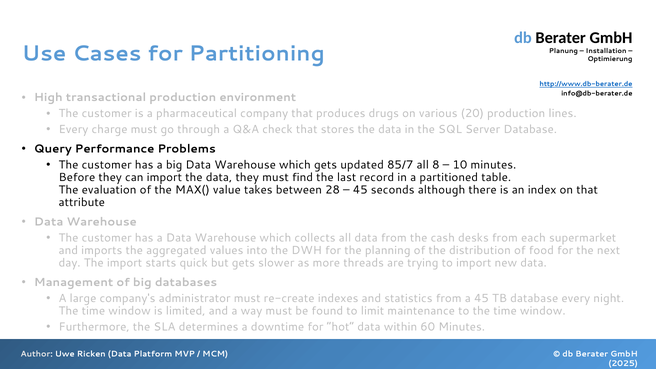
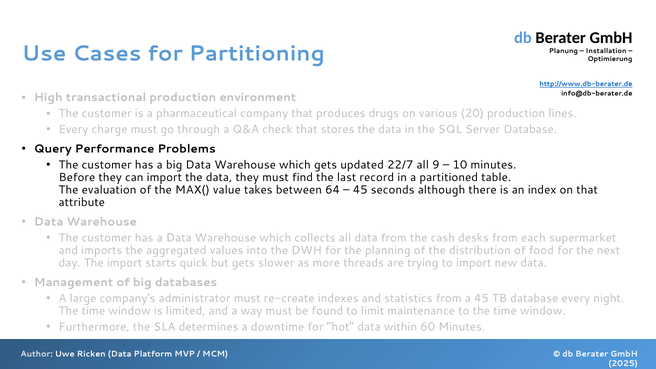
85/7: 85/7 -> 22/7 (400, 165)
8: 8 -> 9 (436, 165)
28: 28 -> 64 (333, 190)
